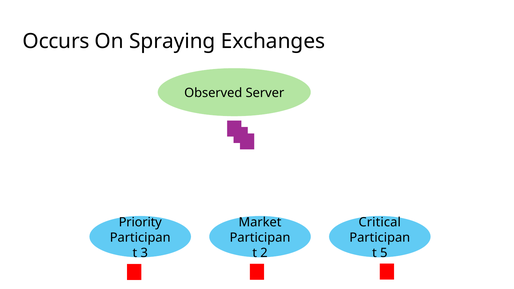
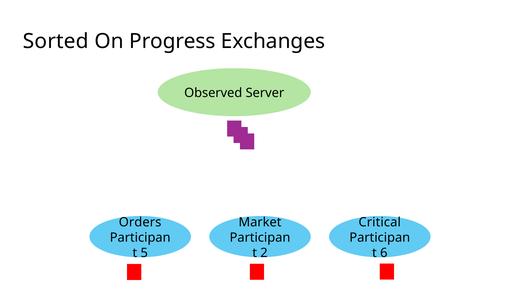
Occurs: Occurs -> Sorted (56, 41)
Spraying: Spraying -> Progress (172, 41)
Priority: Priority -> Orders (140, 222)
3: 3 -> 5 (144, 253)
5: 5 -> 6 (384, 253)
